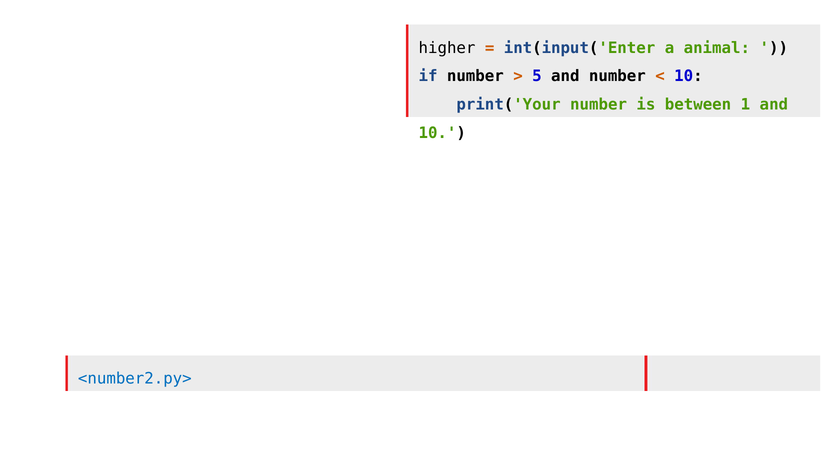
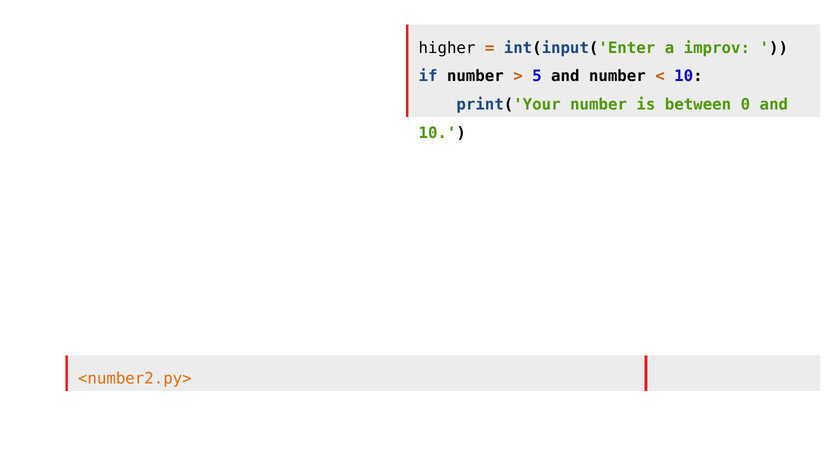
animal: animal -> improv (717, 48)
1: 1 -> 0 (745, 105)
<number2.py> colour: blue -> orange (135, 379)
